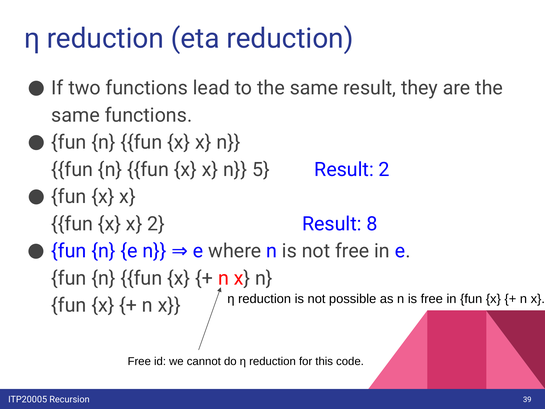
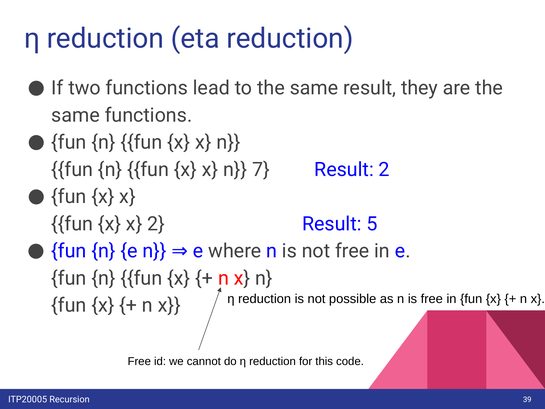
5: 5 -> 7 (261, 170)
8: 8 -> 5 (372, 224)
